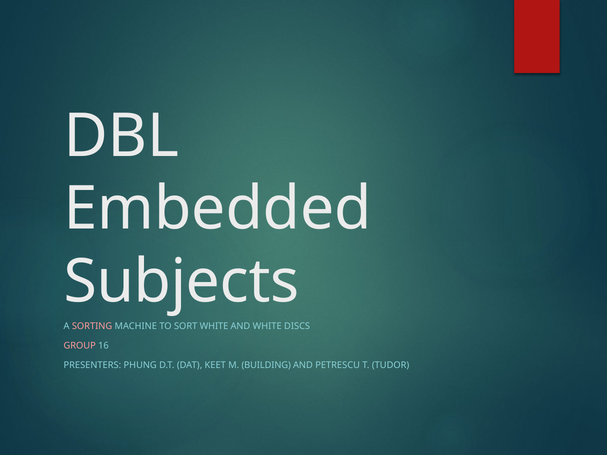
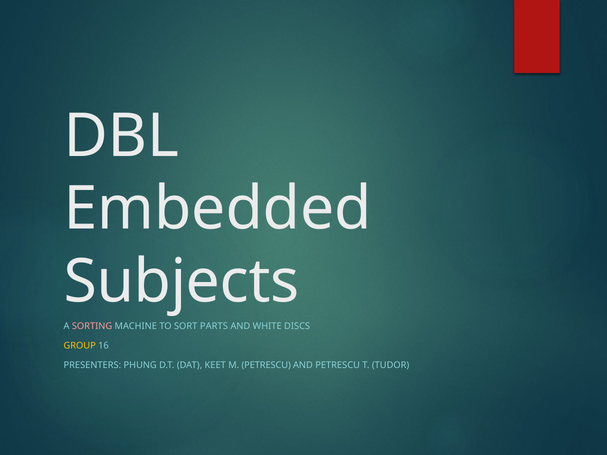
SORT WHITE: WHITE -> PARTS (214, 326)
GROUP colour: pink -> yellow (80, 346)
M BUILDING: BUILDING -> PETRESCU (266, 366)
